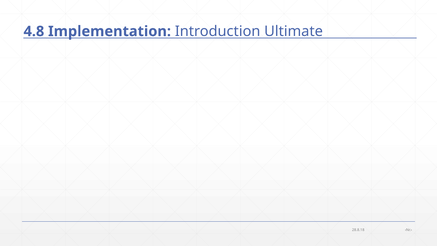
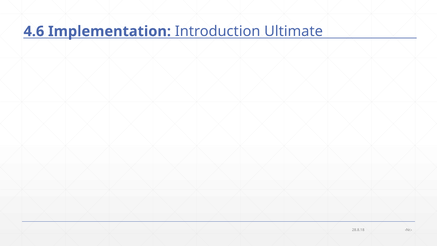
4.8: 4.8 -> 4.6 (34, 31)
